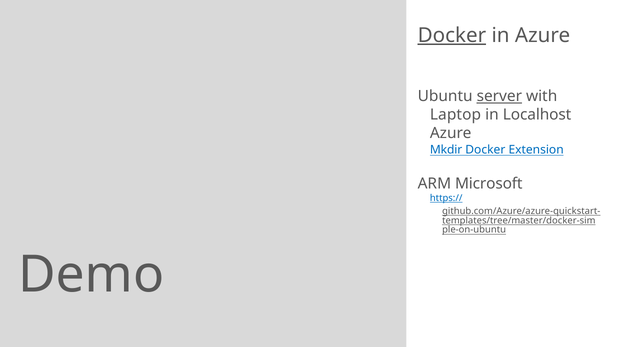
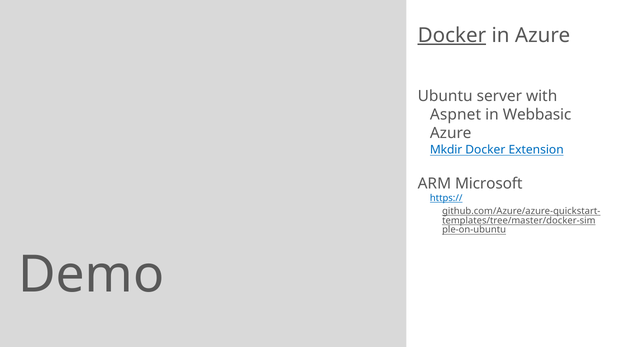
server underline: present -> none (499, 97)
Laptop: Laptop -> Aspnet (456, 115)
Localhost: Localhost -> Webbasic (537, 115)
